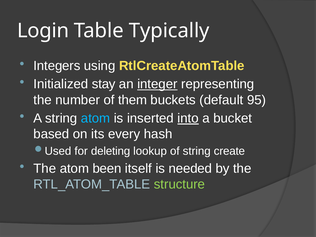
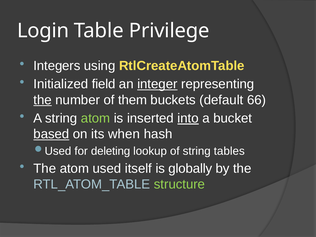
Typically: Typically -> Privilege (169, 31)
stay: stay -> field (104, 84)
the underline: none -> present (43, 100)
95: 95 -> 66 (257, 100)
atom colour: light blue -> light green (96, 118)
based underline: none -> present (51, 134)
every: every -> when (124, 134)
create: create -> tables (229, 151)
been: been -> used (107, 169)
needed: needed -> globally (190, 169)
